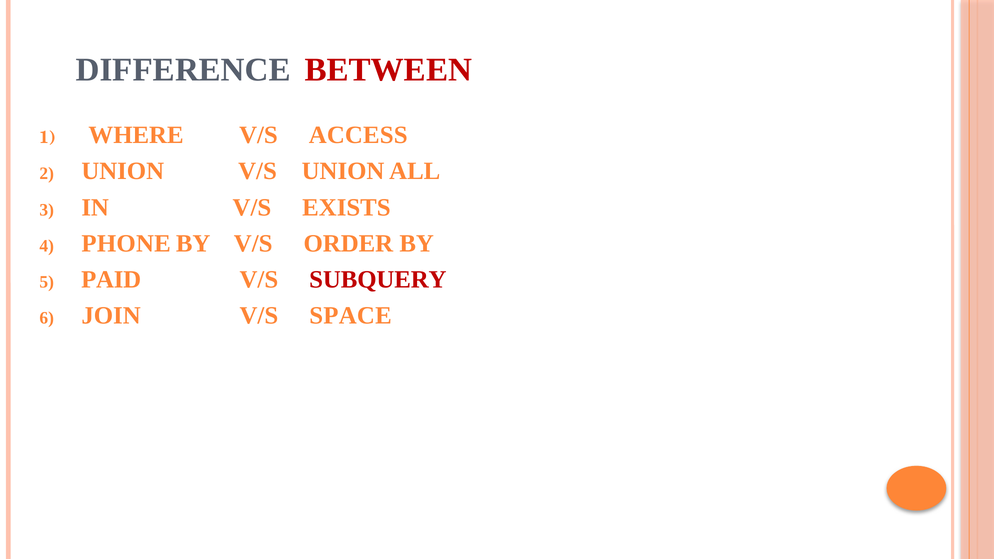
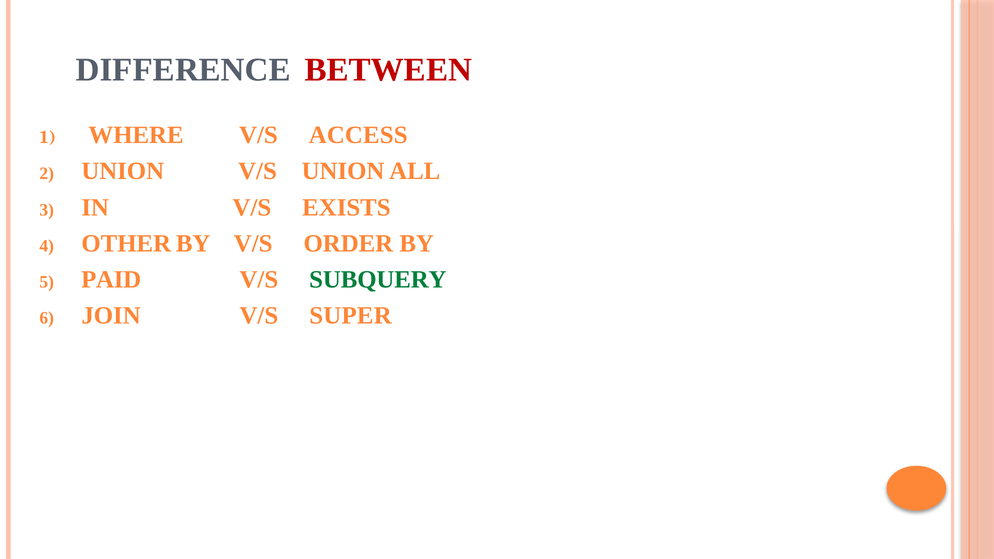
PHONE: PHONE -> OTHER (126, 243)
SUBQUERY colour: red -> green (378, 279)
SPACE: SPACE -> SUPER (351, 315)
